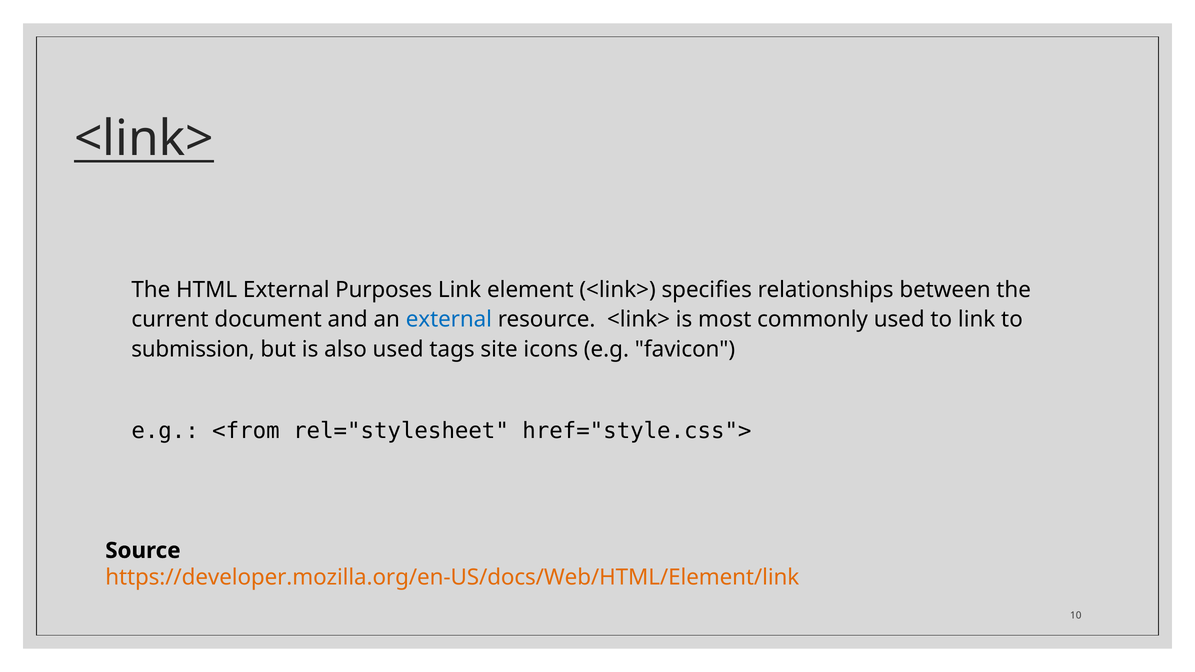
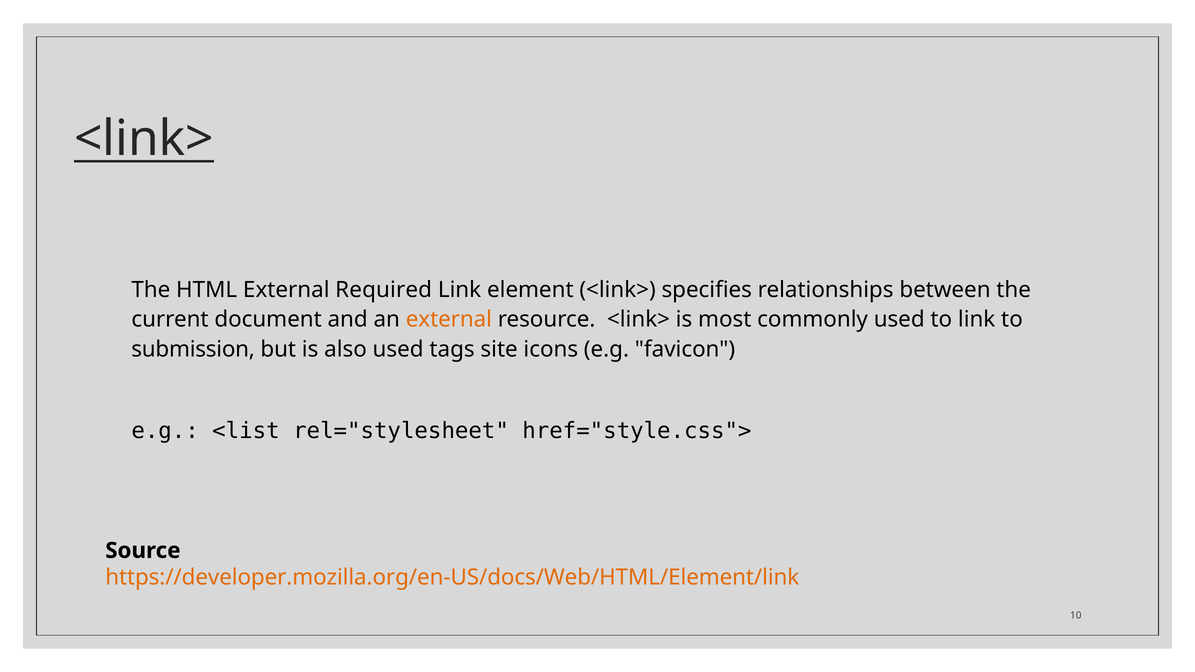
Purposes: Purposes -> Required (384, 290)
external colour: blue -> orange (449, 320)
<from: <from -> <list (246, 431)
